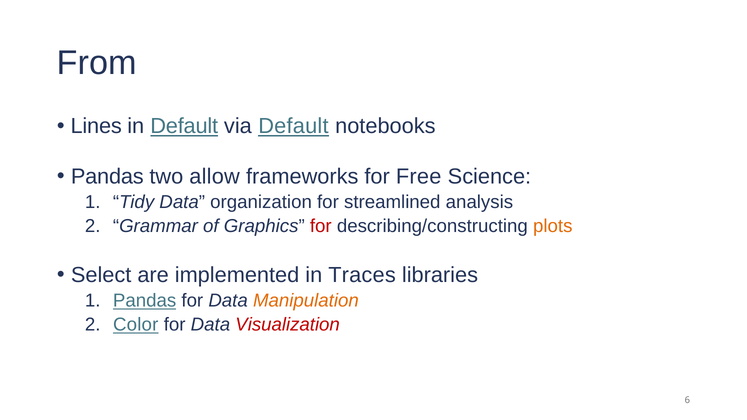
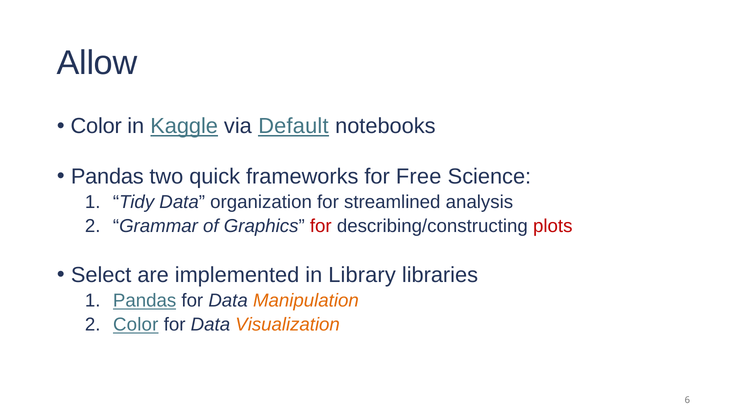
From: From -> Allow (97, 63)
Lines: Lines -> Color (96, 126)
in Default: Default -> Kaggle (184, 126)
allow: allow -> quick (215, 177)
plots colour: orange -> red (553, 226)
Traces: Traces -> Library (362, 275)
Visualization colour: red -> orange (288, 325)
